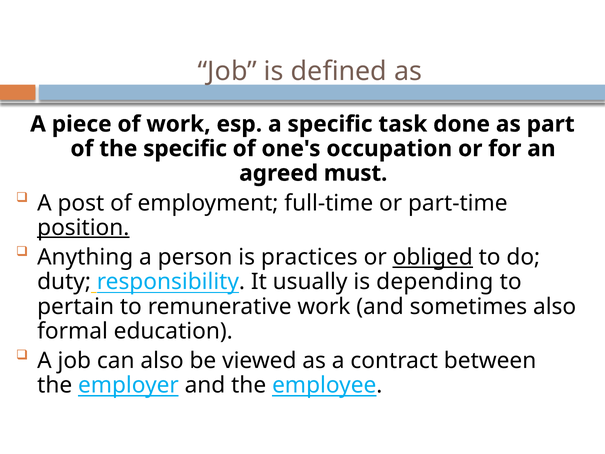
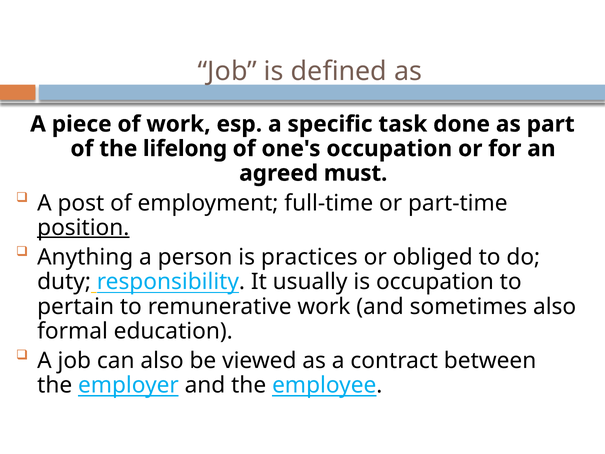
the specific: specific -> lifelong (185, 149)
obliged underline: present -> none (433, 257)
is depending: depending -> occupation (435, 282)
